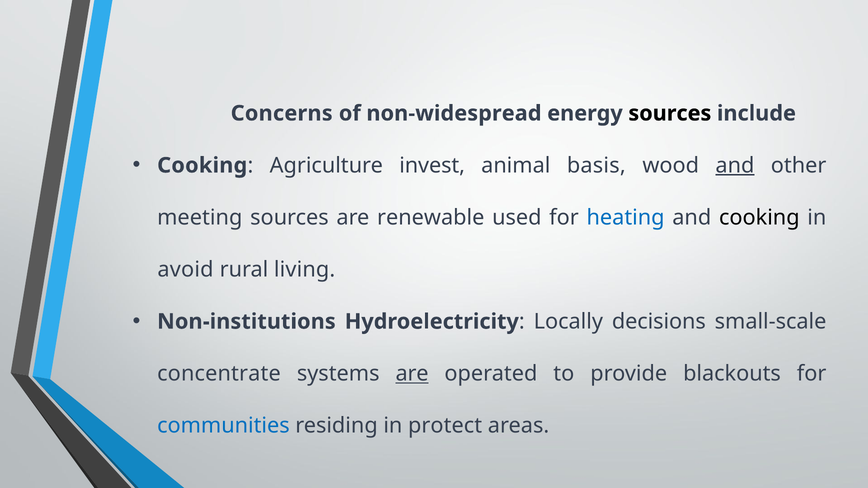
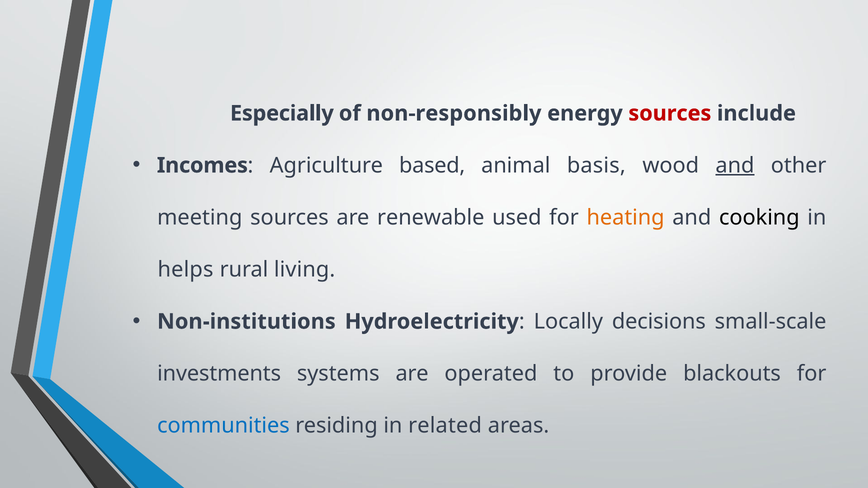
Concerns: Concerns -> Especially (282, 113)
non-widespread: non-widespread -> non-responsibly (454, 113)
sources colour: black -> red (670, 113)
Cooking: Cooking -> Incomes (202, 166)
invest: invest -> based (432, 166)
heating colour: blue -> orange (626, 218)
avoid: avoid -> helps (185, 270)
concentrate: concentrate -> investments (219, 374)
are underline: present -> none (412, 374)
protect: protect -> related (445, 426)
